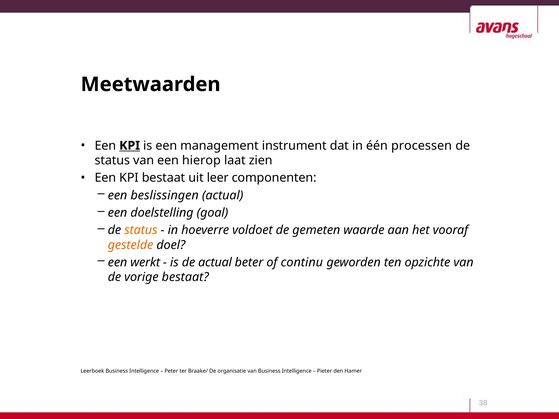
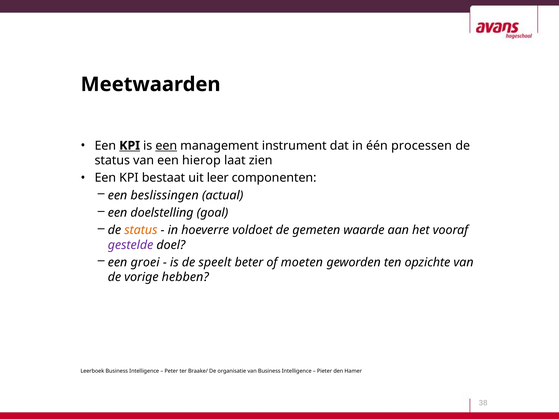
een underline: none -> present (166, 146)
gestelde colour: orange -> purple (131, 245)
werkt: werkt -> groei (145, 262)
de actual: actual -> speelt (215, 262)
continu: continu -> moeten (302, 262)
vorige bestaat: bestaat -> hebben (185, 277)
